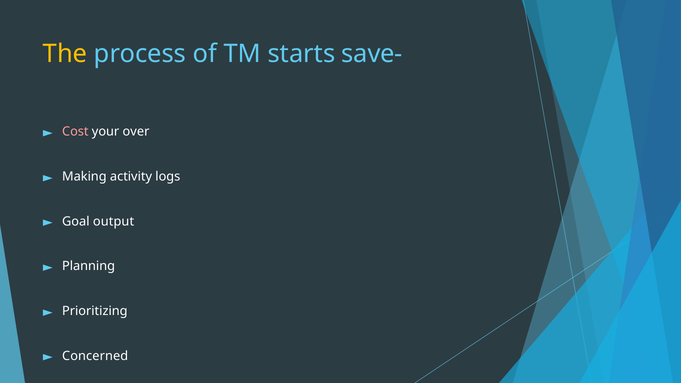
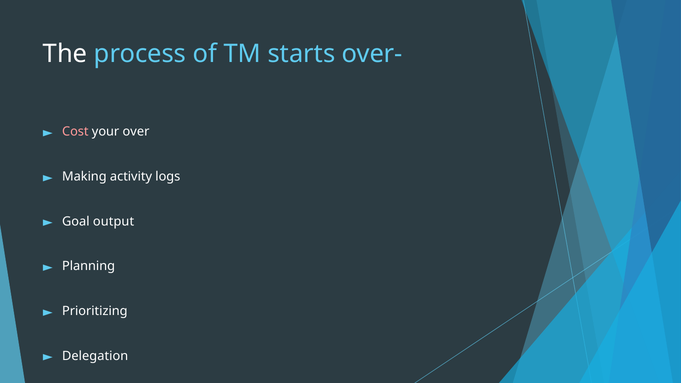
The colour: yellow -> white (65, 54)
save-: save- -> over- (372, 54)
Concerned: Concerned -> Delegation (95, 356)
